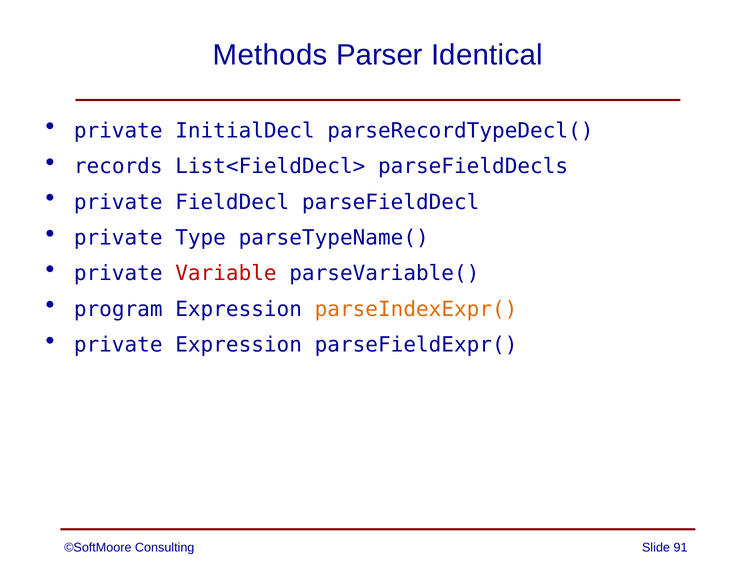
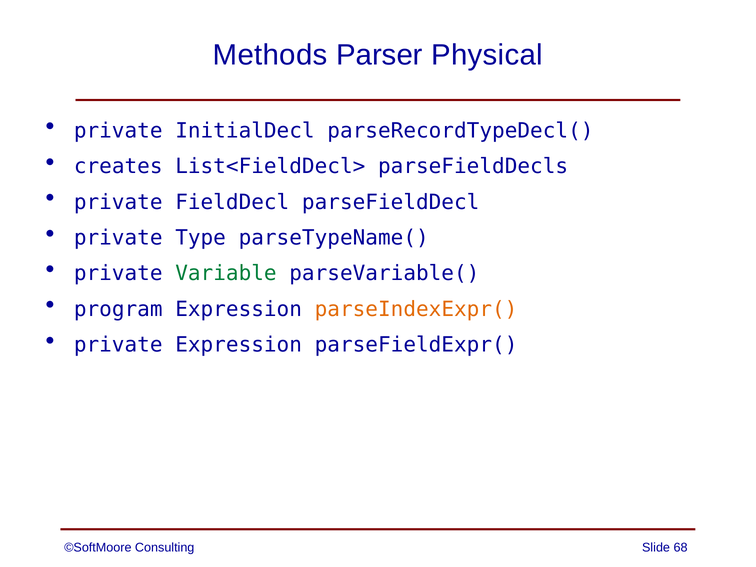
Identical: Identical -> Physical (487, 55)
records: records -> creates (118, 166)
Variable colour: red -> green (226, 273)
91: 91 -> 68 (681, 548)
